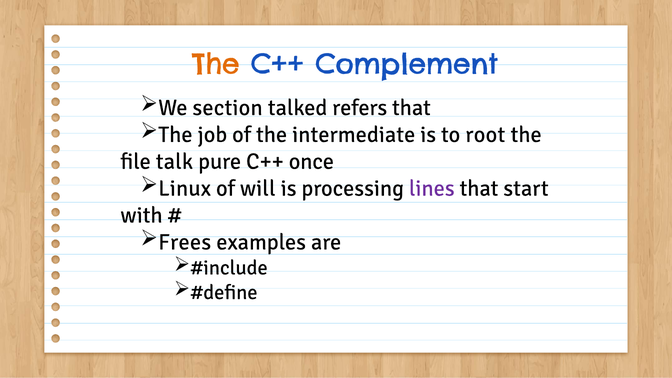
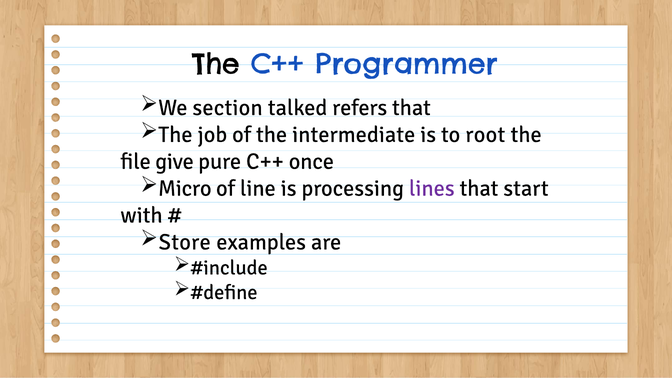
The colour: orange -> black (216, 65)
Complement: Complement -> Programmer (407, 65)
talk: talk -> give (175, 161)
Linux: Linux -> Micro (185, 188)
will: will -> line (258, 188)
Frees: Frees -> Store (185, 242)
